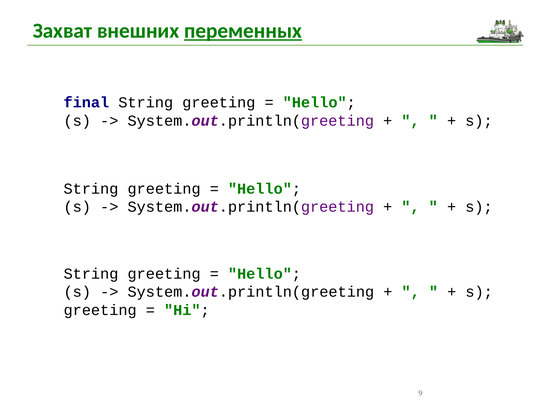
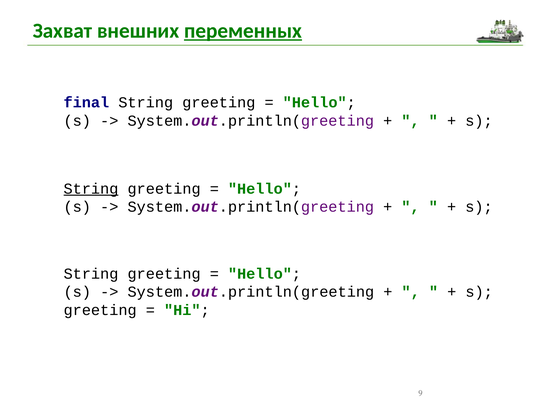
String underline: none -> present (91, 189)
